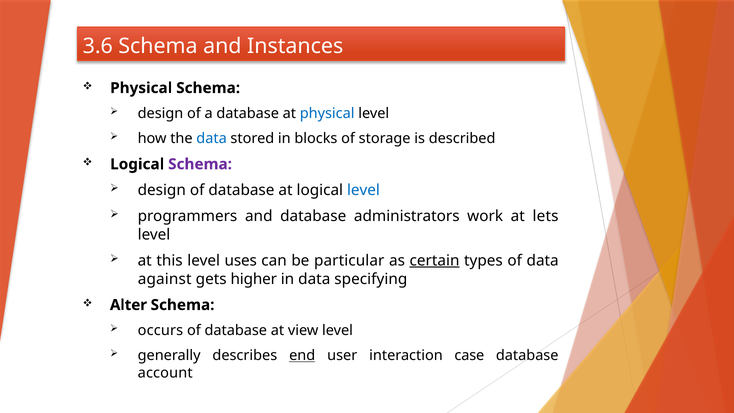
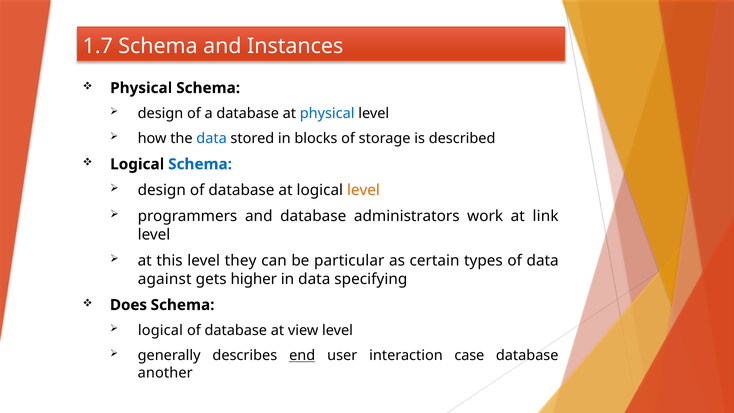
3.6: 3.6 -> 1.7 (98, 46)
Schema colour: purple -> blue (200, 164)
level colour: blue -> orange (363, 190)
lets: lets -> link (546, 216)
uses: uses -> they (241, 261)
certain underline: present -> none (435, 261)
Alter: Alter -> Does (128, 305)
occurs: occurs -> logical (160, 330)
account: account -> another (165, 373)
